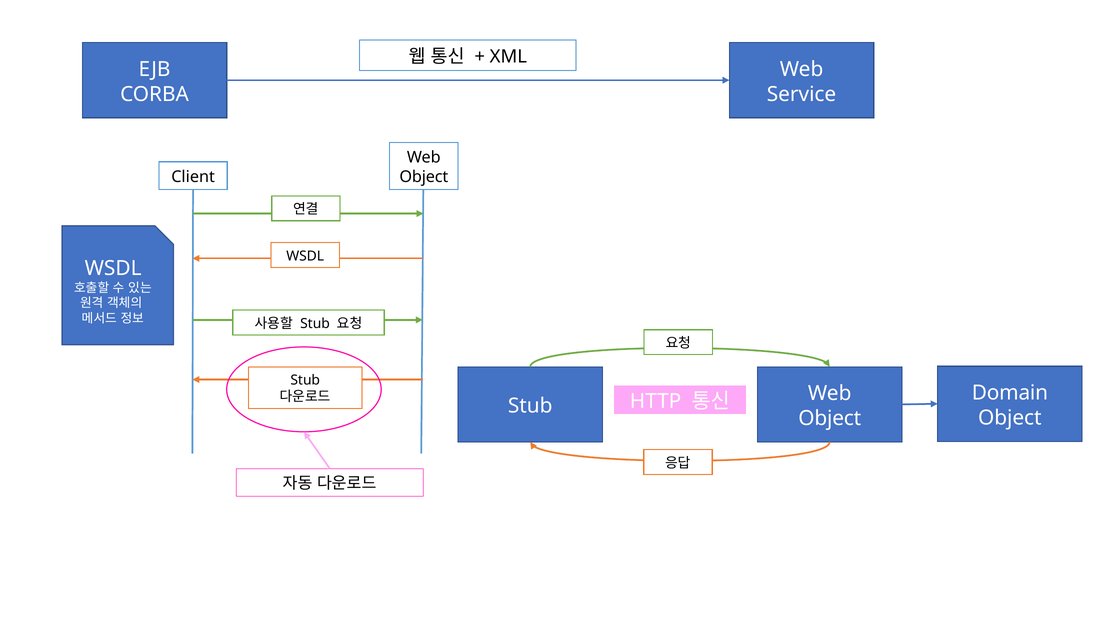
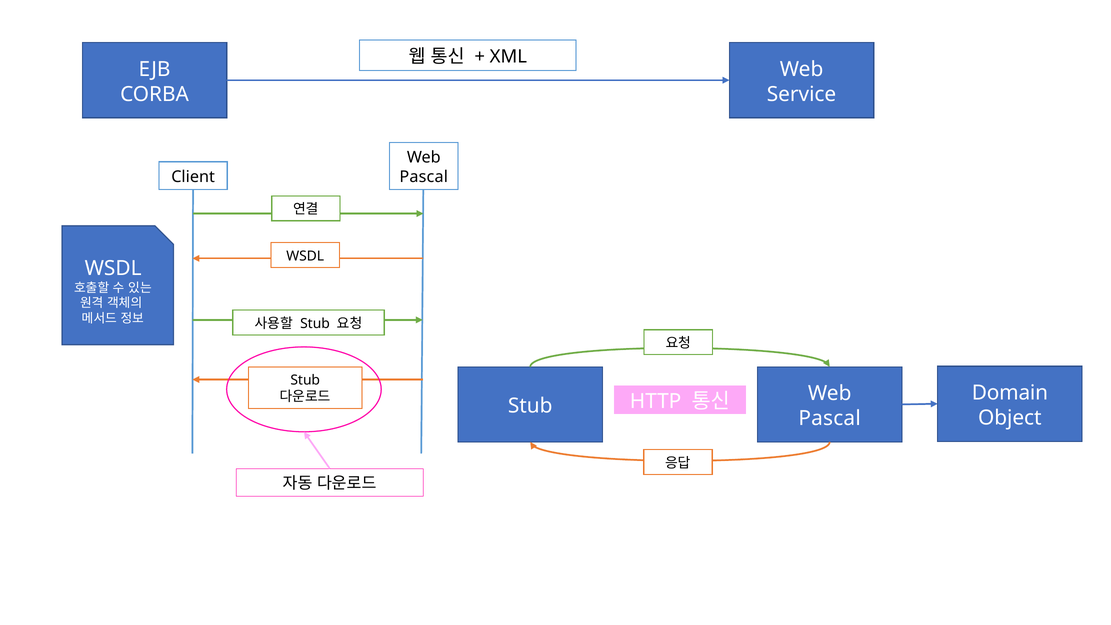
Object: Object -> Pascal (424, 177)
Object: Object -> Pascal (830, 418)
